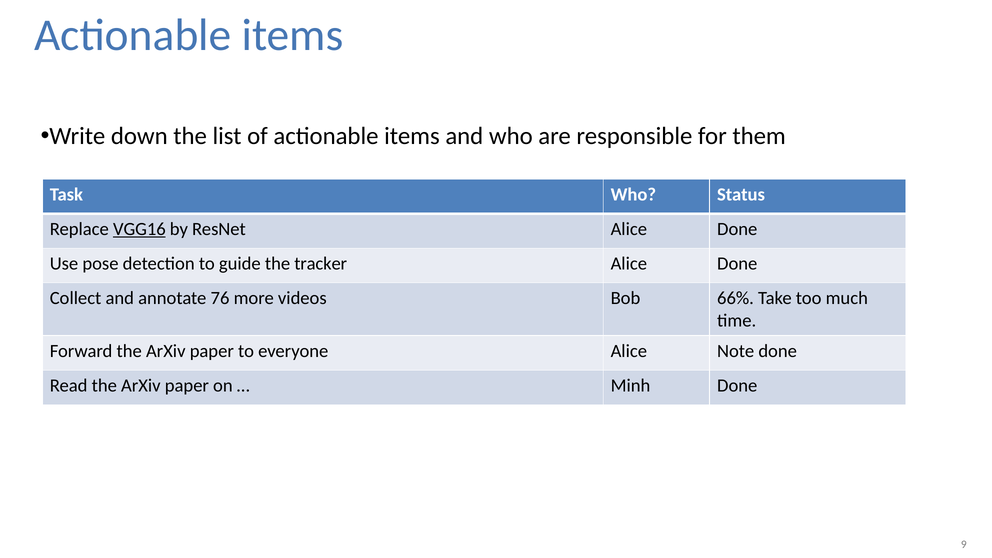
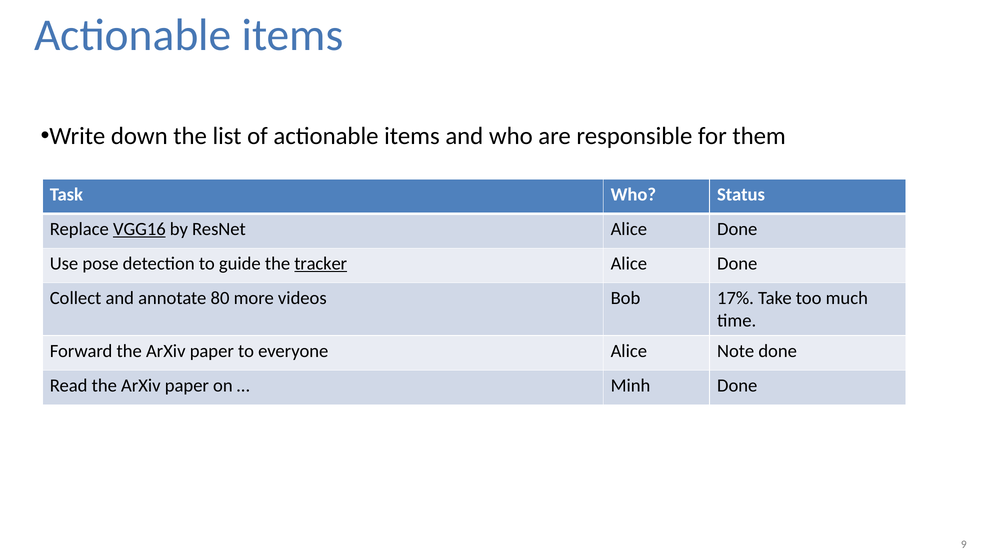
tracker underline: none -> present (321, 264)
76: 76 -> 80 (220, 298)
66%: 66% -> 17% (736, 298)
